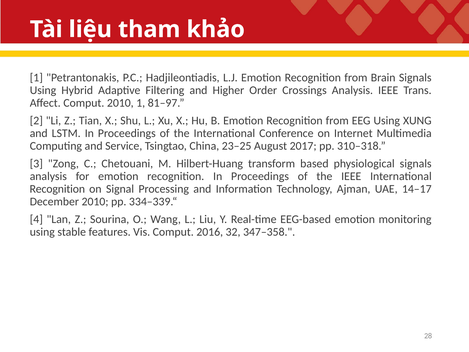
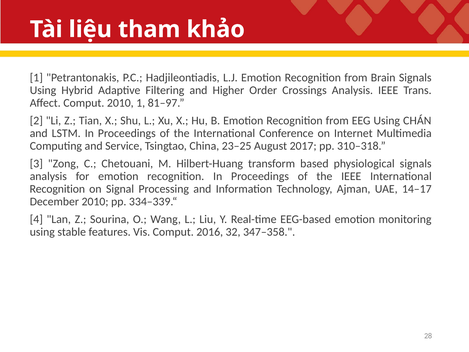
XUNG: XUNG -> CHÁN (417, 121)
